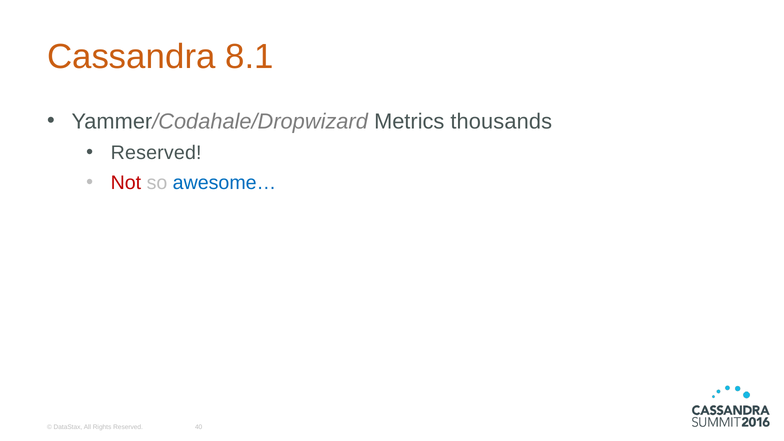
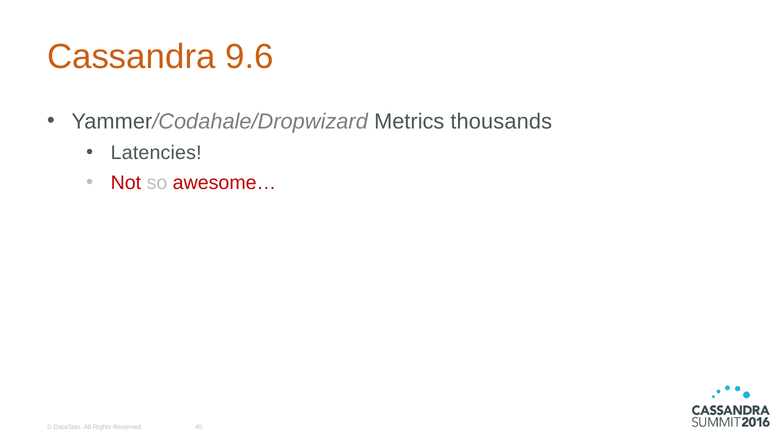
8.1: 8.1 -> 9.6 (249, 57)
Reserved: Reserved -> Latencies (156, 153)
awesome… colour: blue -> red (224, 183)
